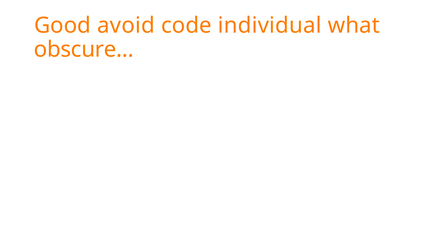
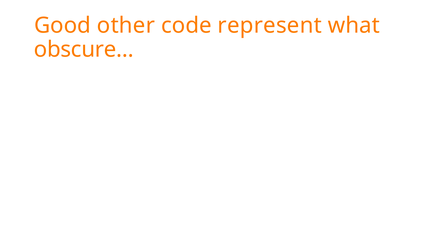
avoid: avoid -> other (126, 25)
individual: individual -> represent (270, 25)
